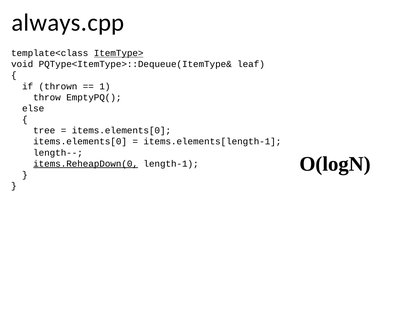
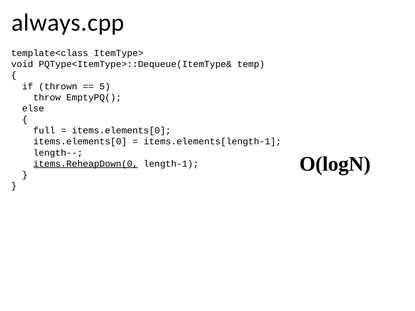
ItemType> underline: present -> none (119, 53)
leaf: leaf -> temp (251, 64)
1: 1 -> 5 (105, 86)
tree: tree -> full (44, 131)
